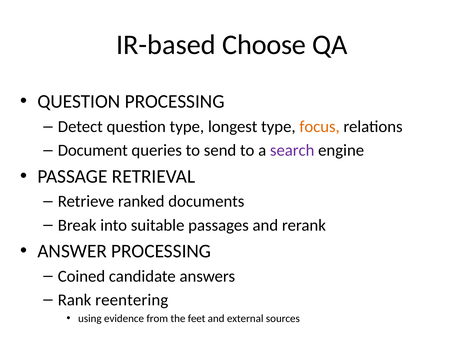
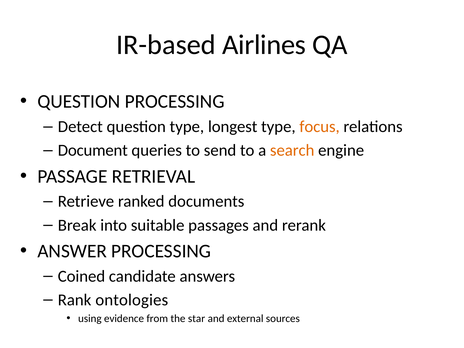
Choose: Choose -> Airlines (264, 45)
search colour: purple -> orange (292, 150)
reentering: reentering -> ontologies (132, 300)
feet: feet -> star (197, 318)
